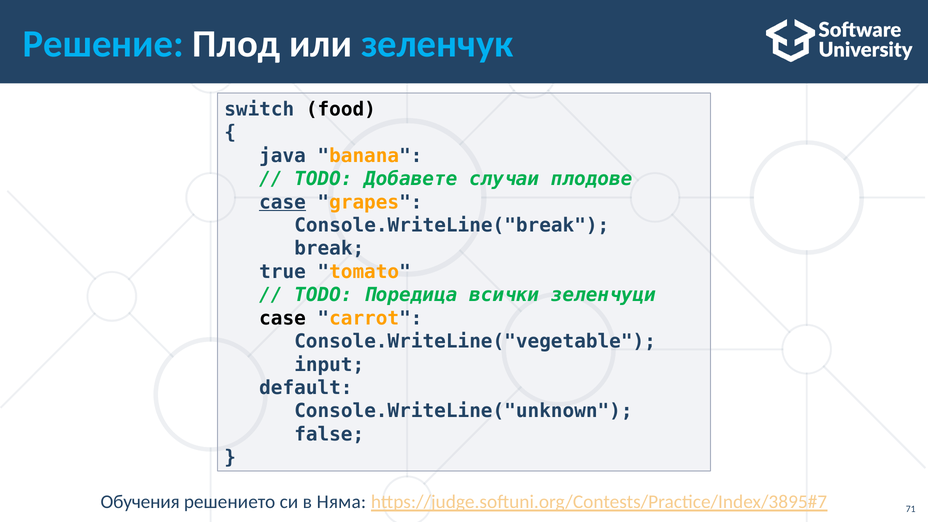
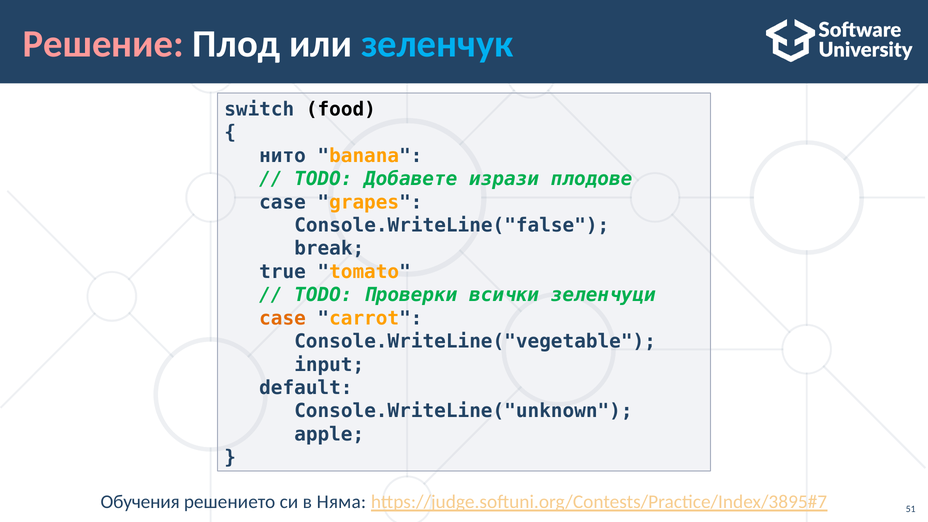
Решение colour: light blue -> pink (103, 44)
java: java -> нито (283, 156)
случаи: случаи -> изрази (504, 179)
case underline: present -> none (283, 202)
Console.WriteLine("break: Console.WriteLine("break -> Console.WriteLine("false (452, 225)
Поредица: Поредица -> Проверки (411, 295)
case colour: black -> orange (283, 318)
false: false -> apple (329, 434)
71: 71 -> 51 (911, 509)
